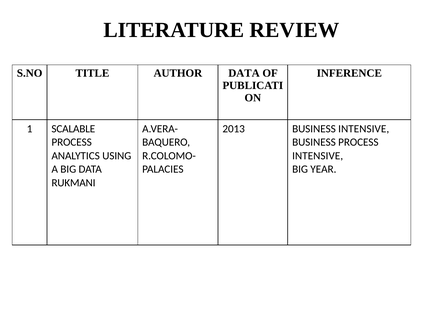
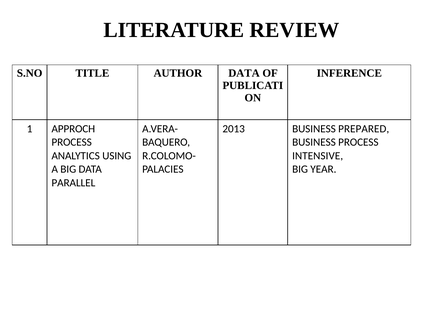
SCALABLE: SCALABLE -> APPROCH (73, 129)
BUSINESS INTENSIVE: INTENSIVE -> PREPARED (364, 129)
RUKMANI: RUKMANI -> PARALLEL (73, 183)
